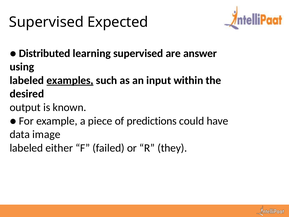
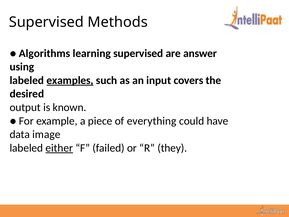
Expected: Expected -> Methods (118, 22)
Distributed: Distributed -> Algorithms (45, 53)
within: within -> covers (188, 80)
predictions: predictions -> everything (152, 121)
either underline: none -> present (59, 148)
